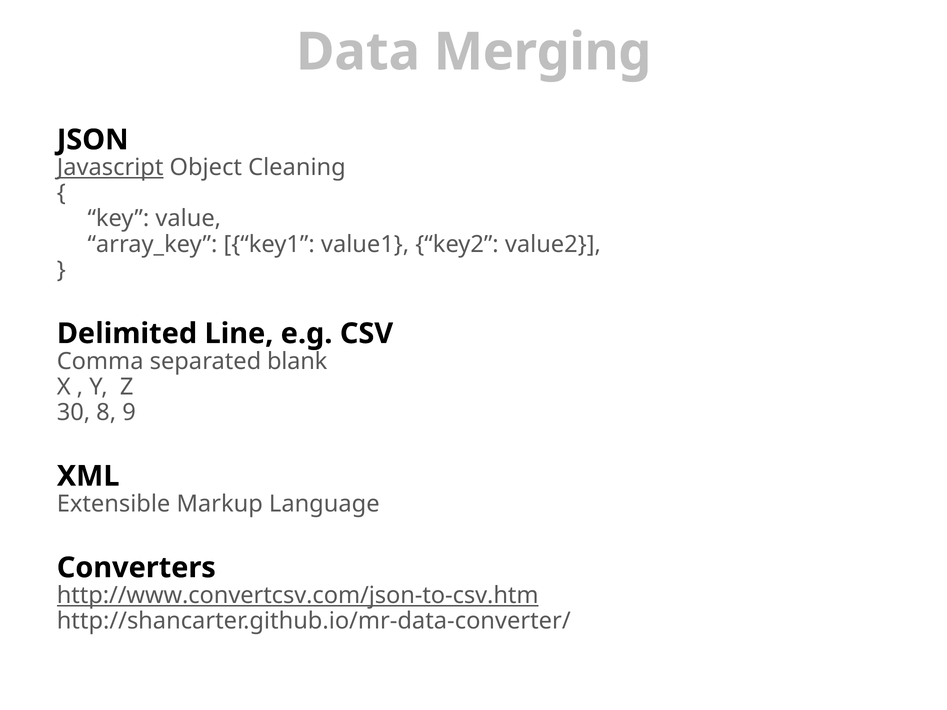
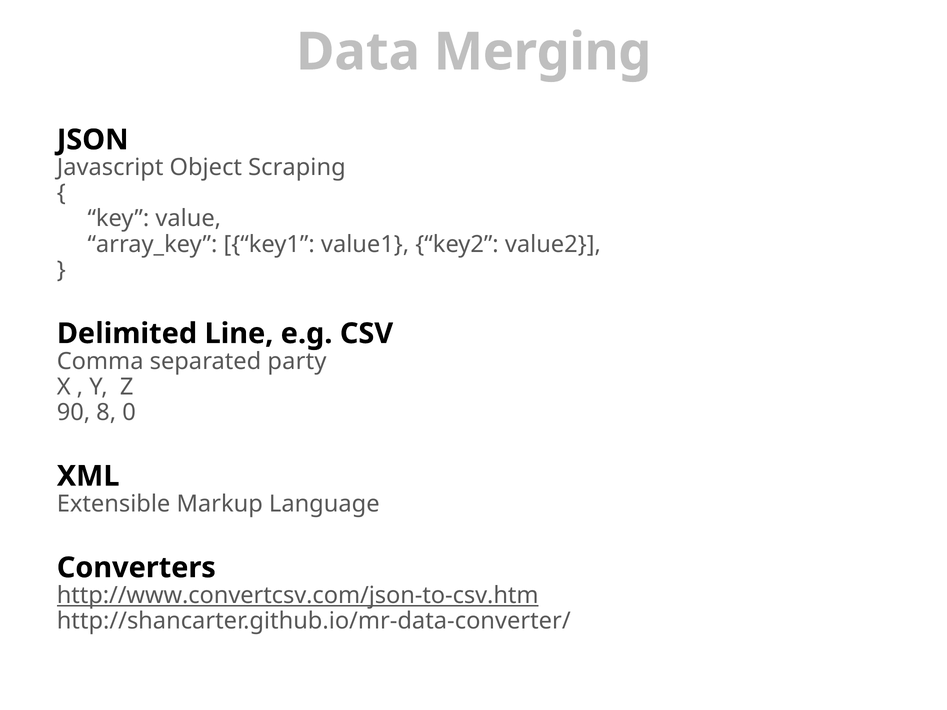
Javascript underline: present -> none (110, 168)
Cleaning: Cleaning -> Scraping (297, 168)
blank: blank -> party (297, 361)
30: 30 -> 90 (73, 413)
9: 9 -> 0 (129, 413)
